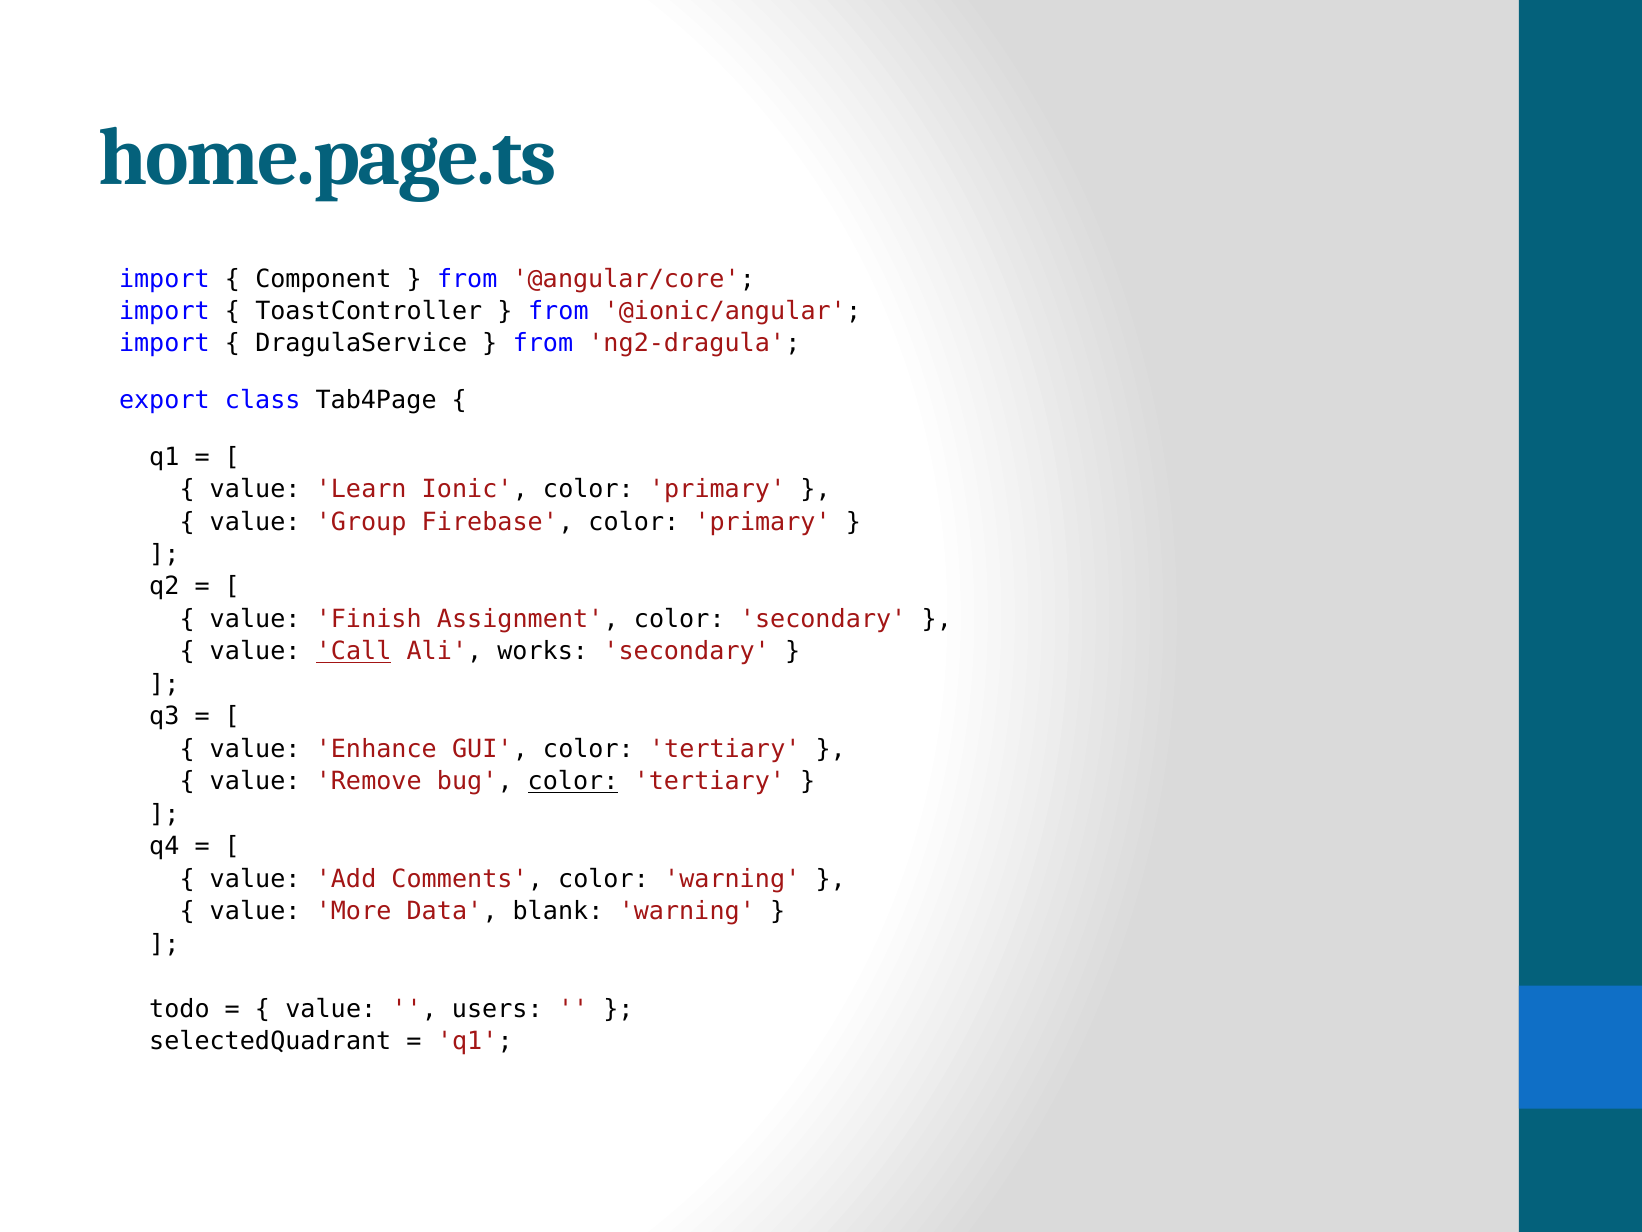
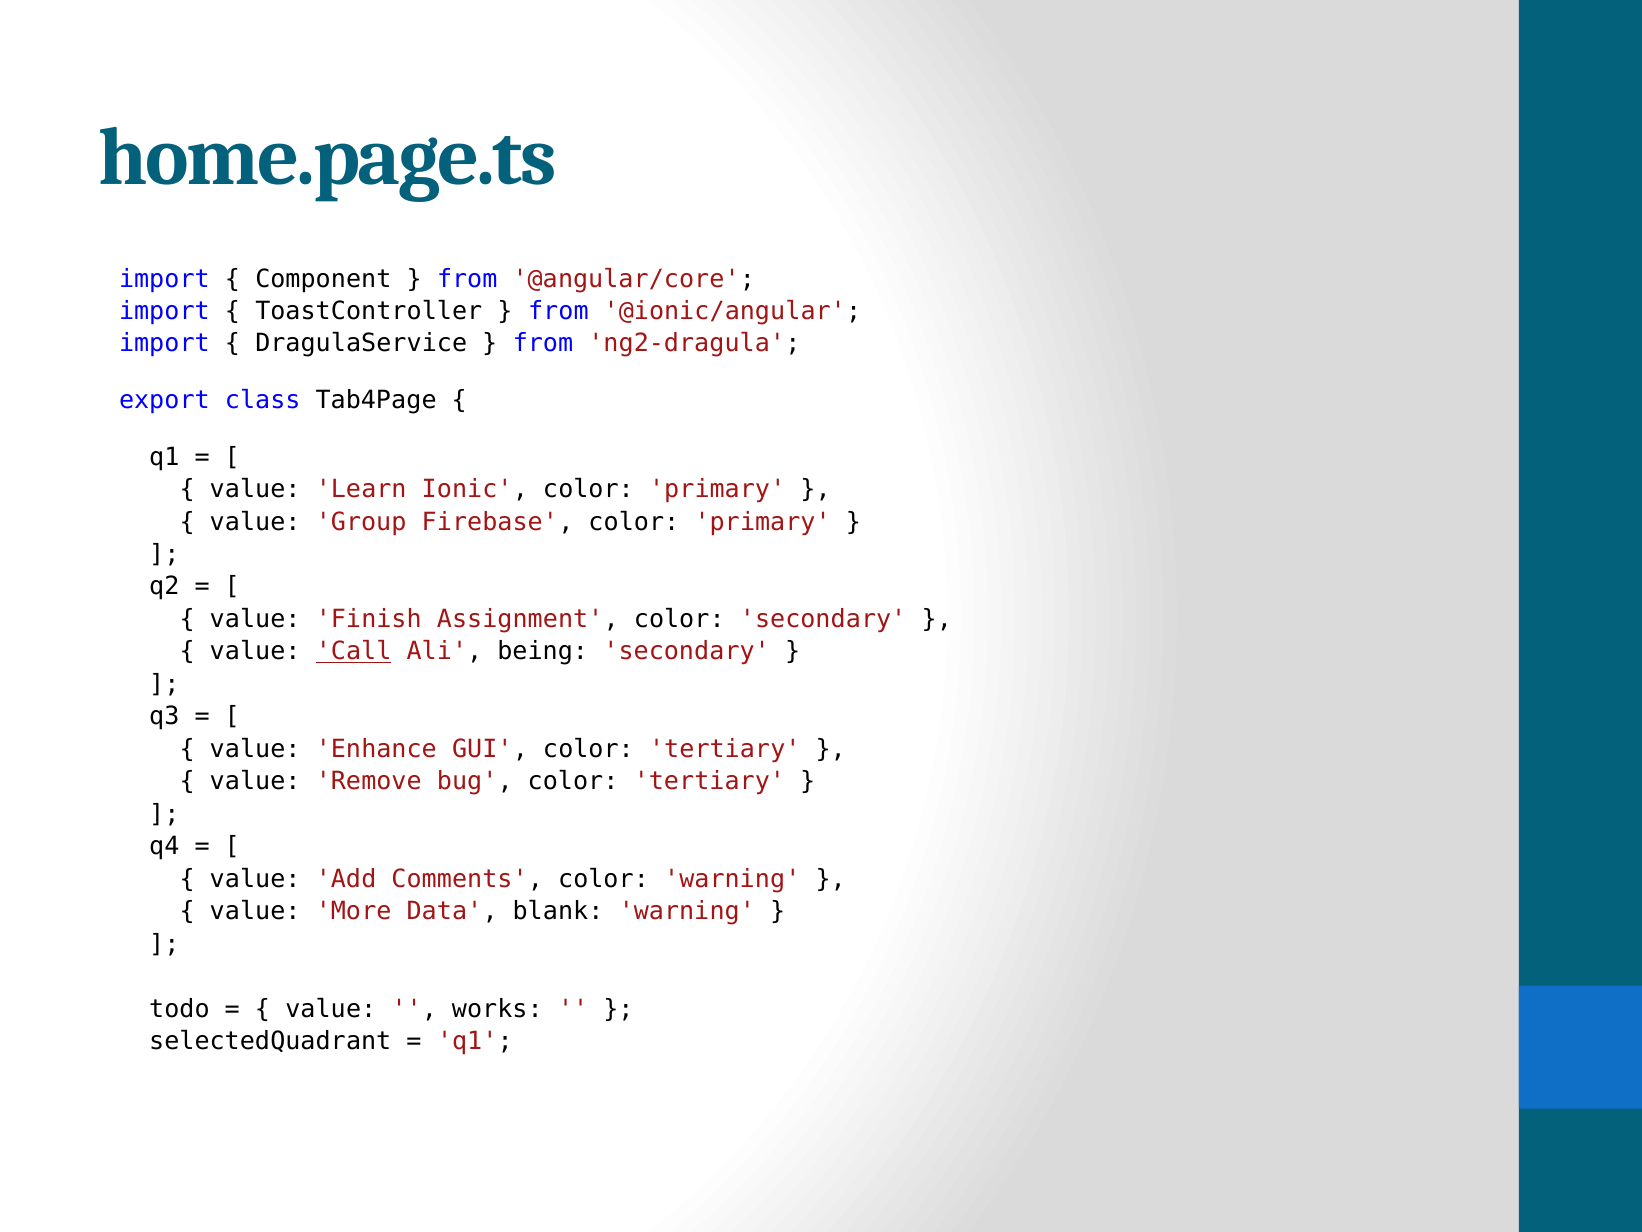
works: works -> being (543, 651)
color underline: present -> none (573, 781)
users: users -> works (497, 1008)
